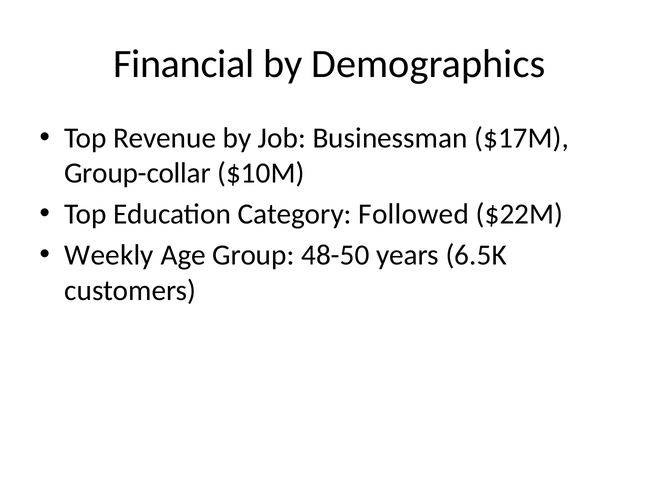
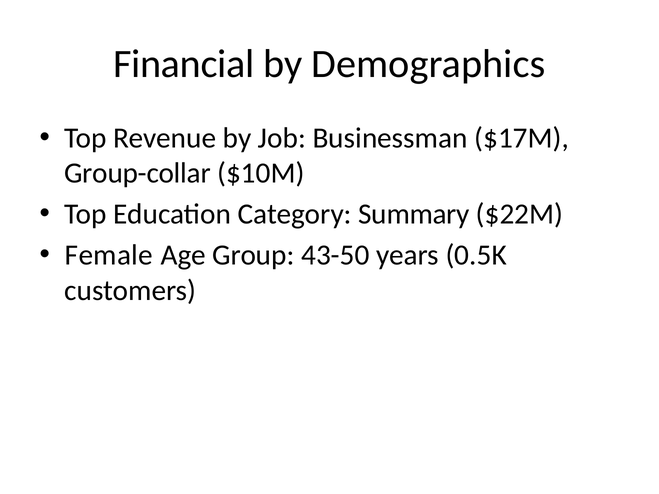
Followed: Followed -> Summary (414, 214)
Weekly: Weekly -> Female (109, 255)
48-50: 48-50 -> 43-50 (335, 255)
6.5K: 6.5K -> 0.5K (476, 255)
